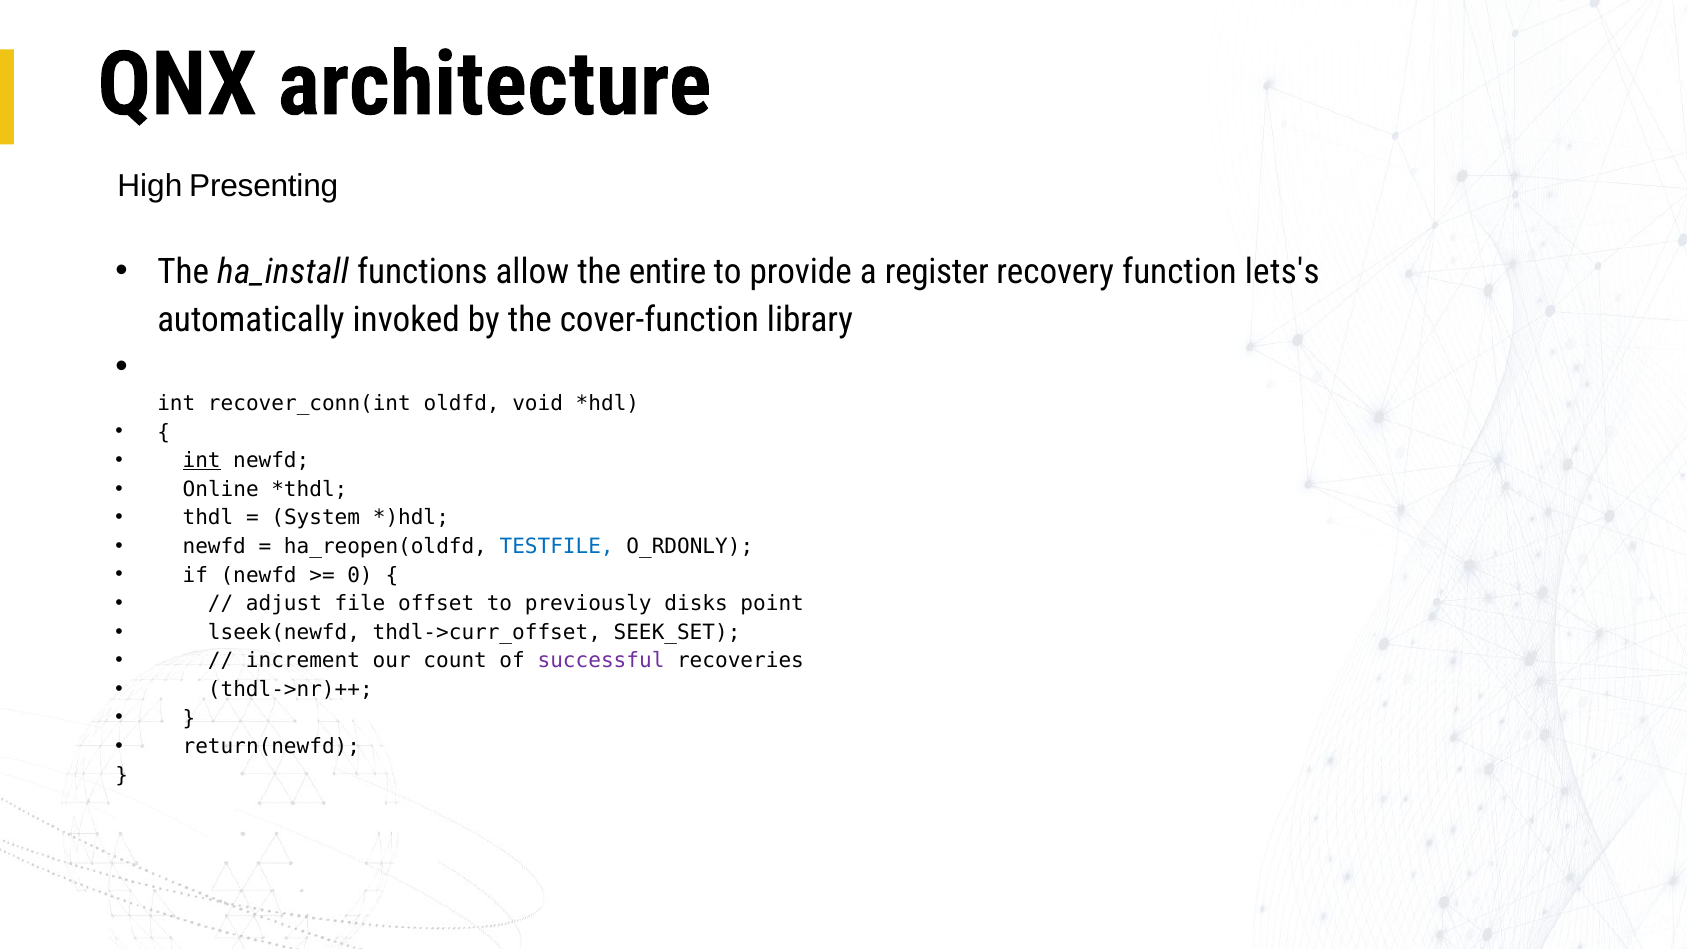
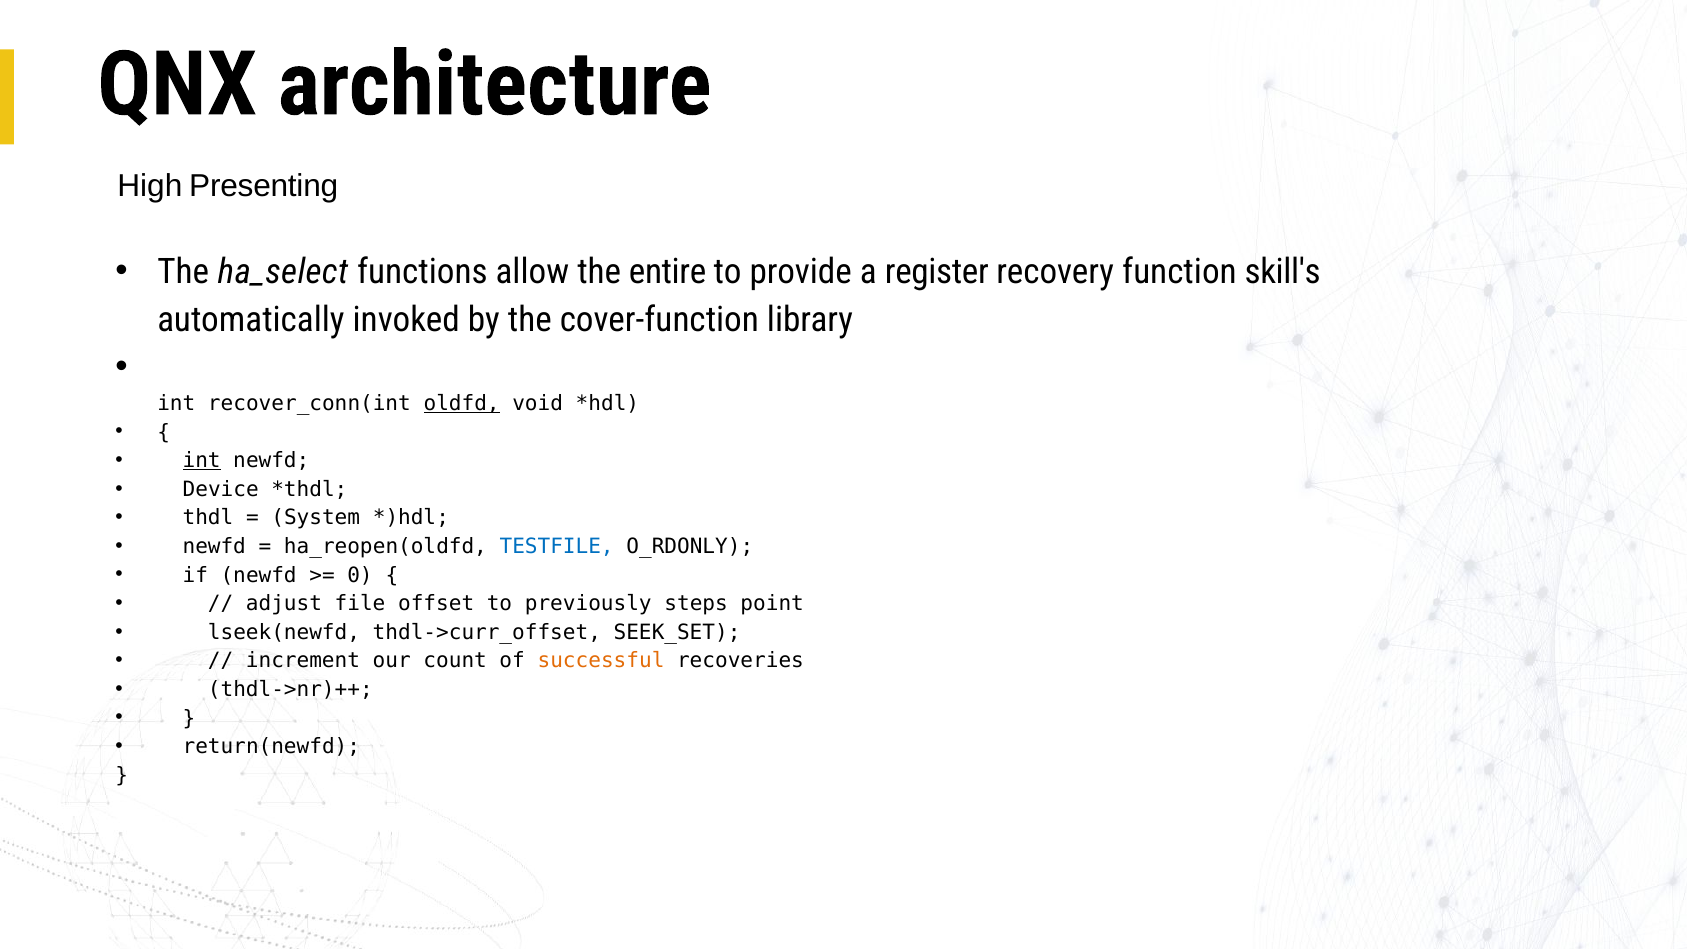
ha_install: ha_install -> ha_select (283, 272)
lets's: lets's -> skill's (1283, 272)
oldfd underline: none -> present (462, 404)
Online: Online -> Device (221, 489)
disks: disks -> steps (696, 604)
successful colour: purple -> orange (601, 661)
